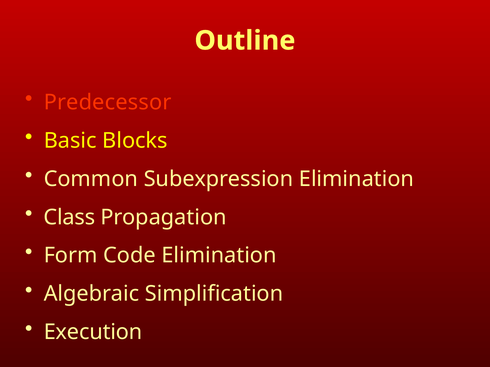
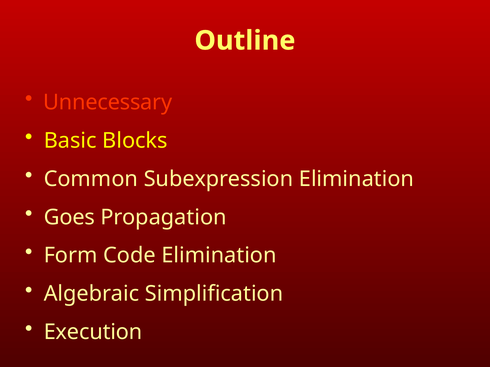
Predecessor: Predecessor -> Unnecessary (108, 102)
Class: Class -> Goes (69, 217)
